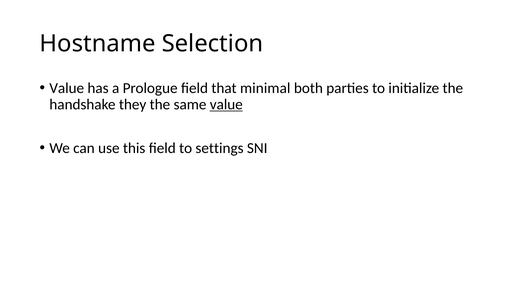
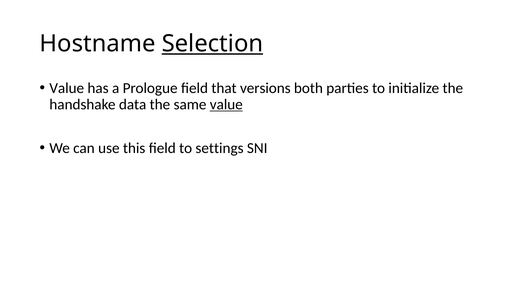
Selection underline: none -> present (212, 44)
minimal: minimal -> versions (265, 88)
they: they -> data (133, 104)
